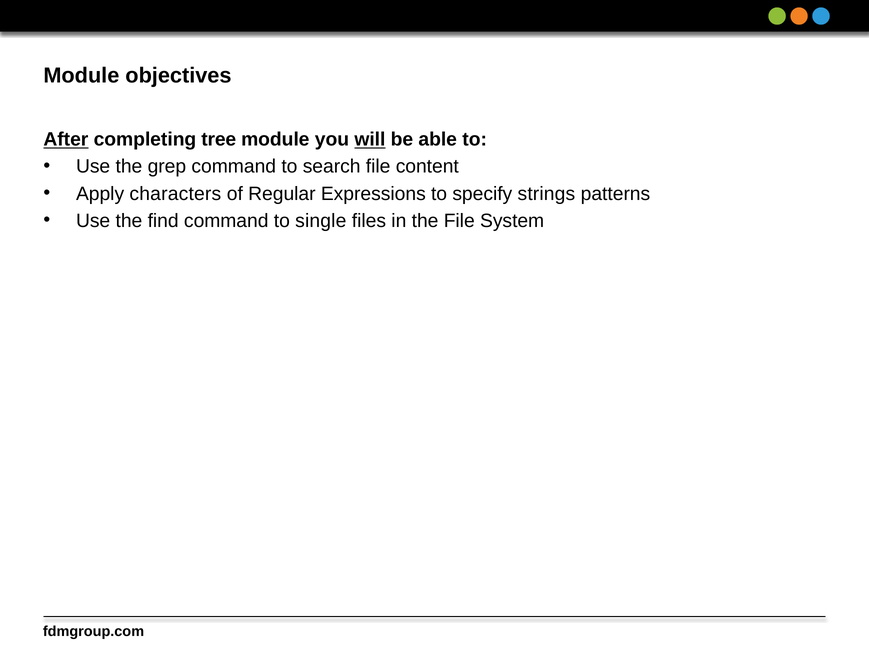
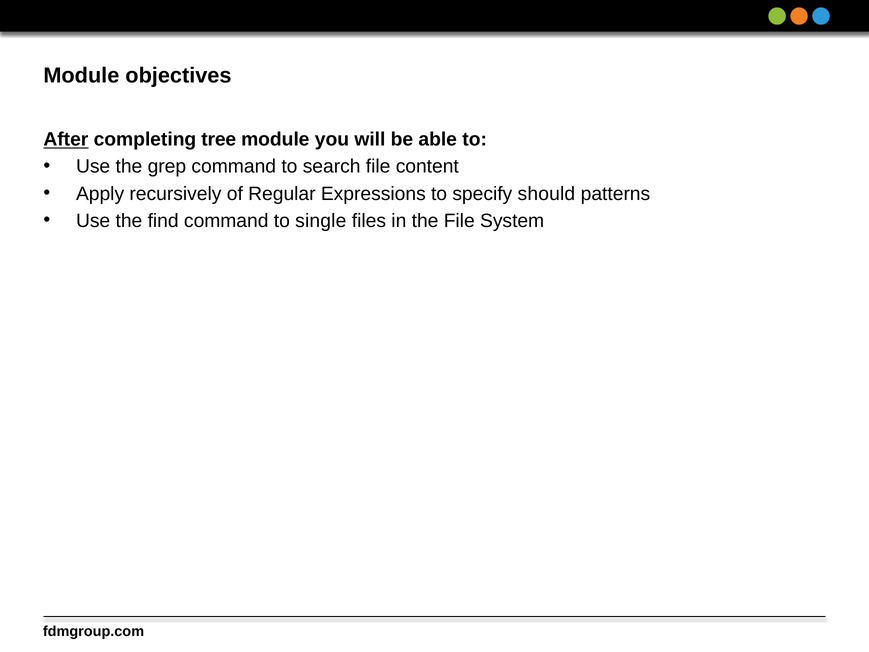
will underline: present -> none (370, 140)
characters: characters -> recursively (175, 194)
strings: strings -> should (546, 194)
